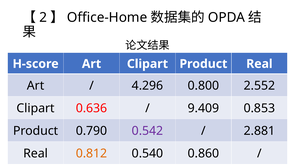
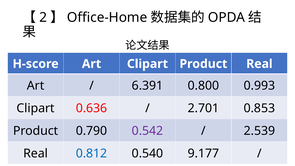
4.296: 4.296 -> 6.391 (147, 86)
2.552: 2.552 -> 0.993 (259, 86)
9.409: 9.409 -> 2.701 (203, 108)
2.881: 2.881 -> 2.539 (259, 131)
0.812 colour: orange -> blue (92, 153)
0.860: 0.860 -> 9.177 (203, 153)
